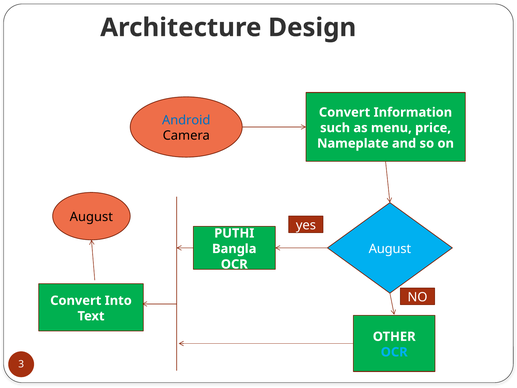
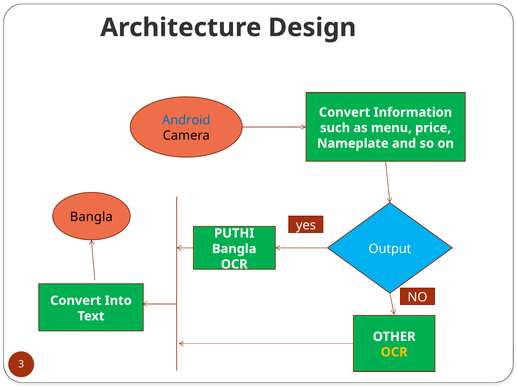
August: August -> Bangla (91, 217)
August: August -> Output (390, 249)
OCR colour: light blue -> yellow (394, 352)
